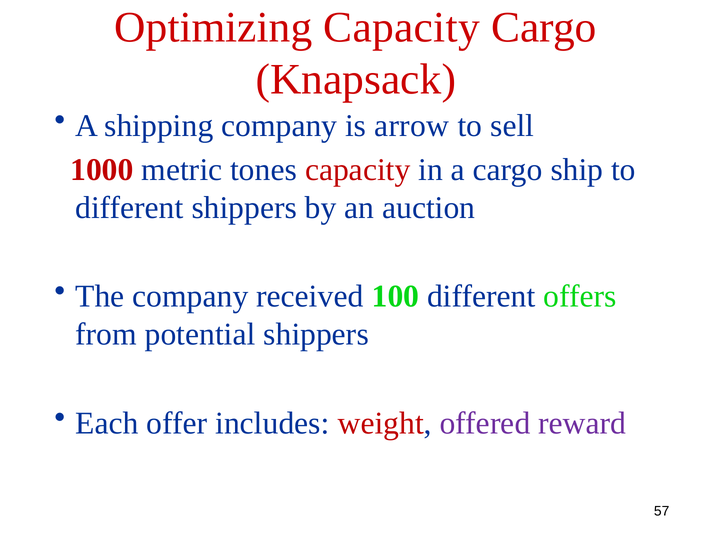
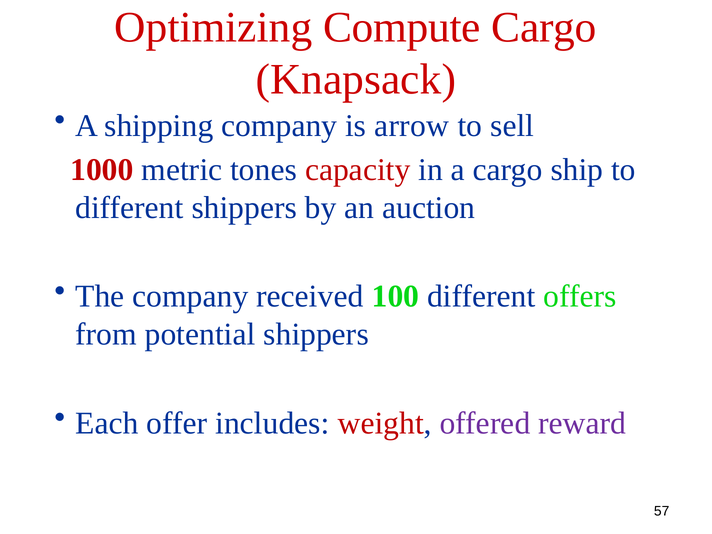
Optimizing Capacity: Capacity -> Compute (402, 27)
